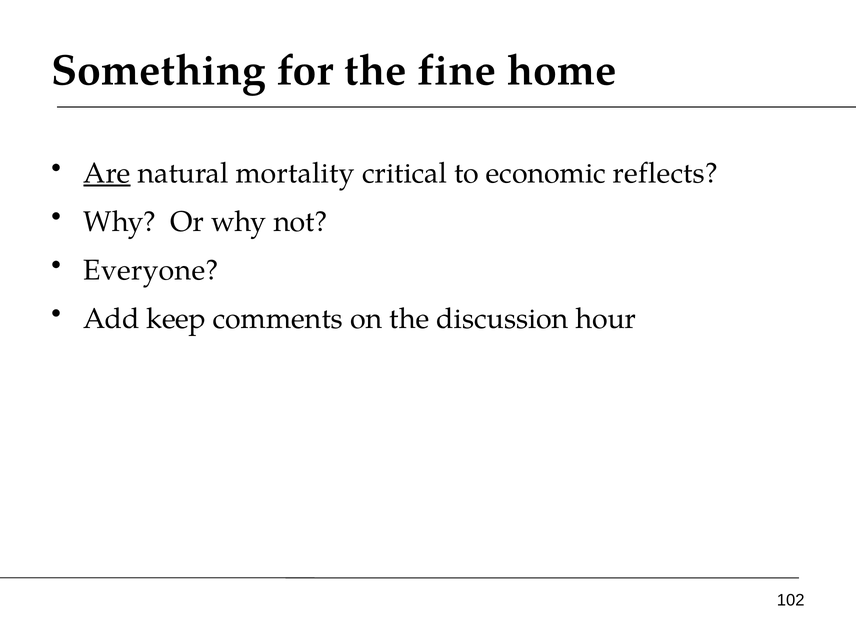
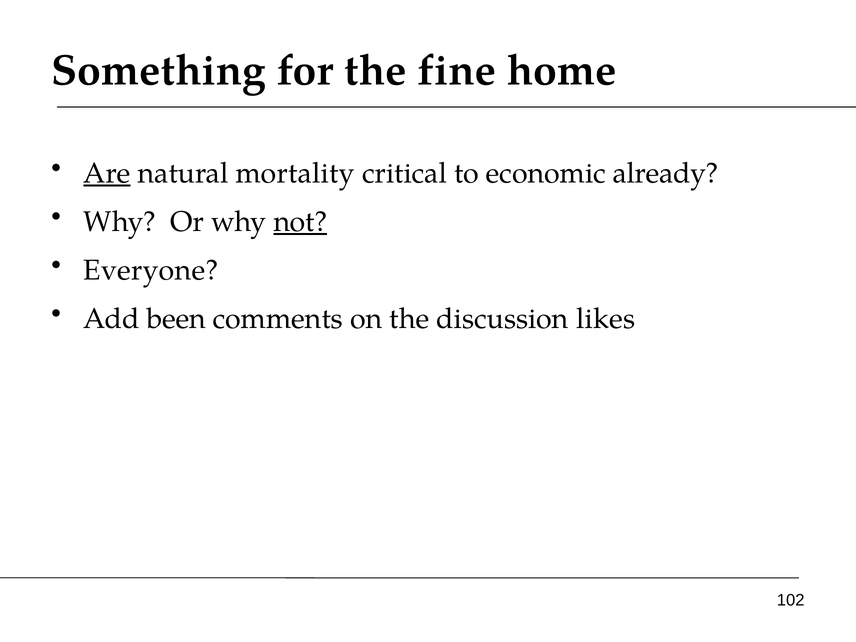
reflects: reflects -> already (666, 173)
not underline: none -> present (300, 222)
keep: keep -> been (176, 319)
hour: hour -> likes (606, 319)
